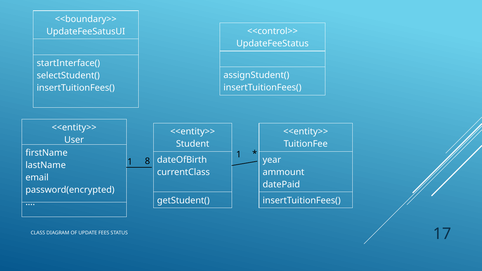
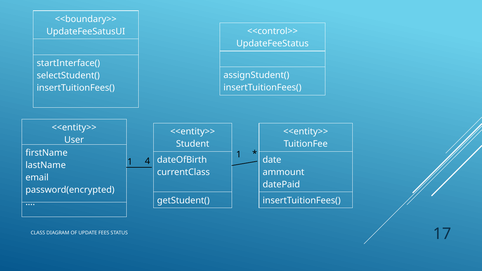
year: year -> date (272, 160)
8: 8 -> 4 (147, 161)
